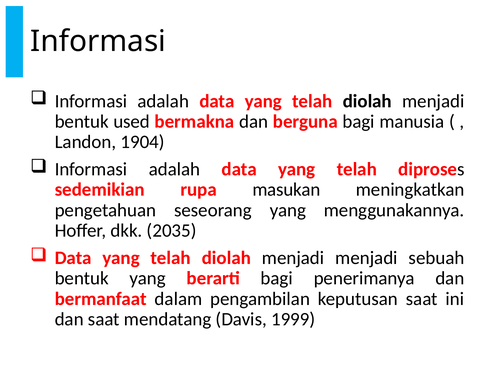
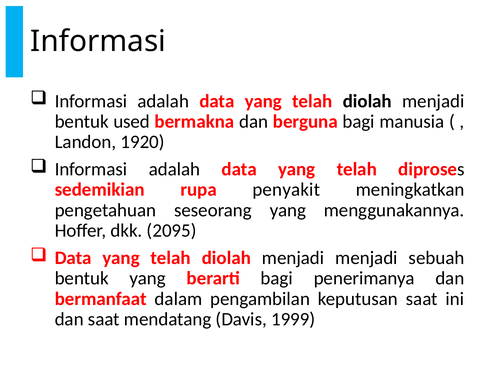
1904: 1904 -> 1920 (143, 142)
masukan: masukan -> penyakit (286, 190)
2035: 2035 -> 2095 (172, 231)
